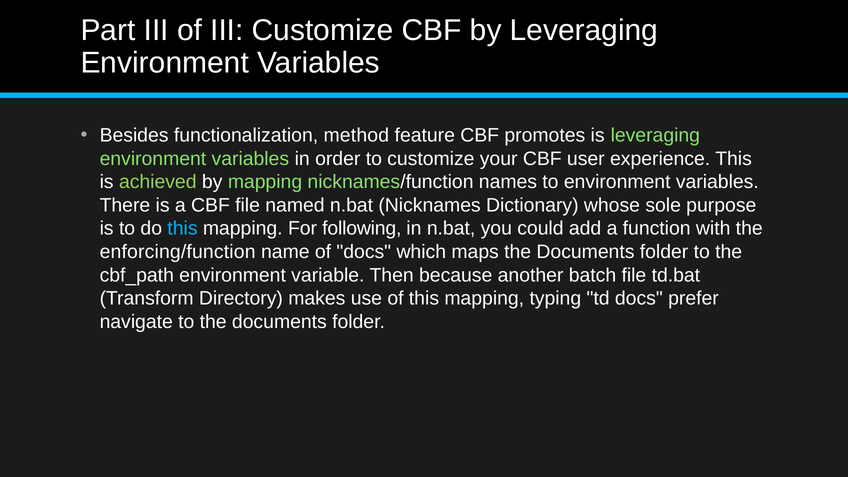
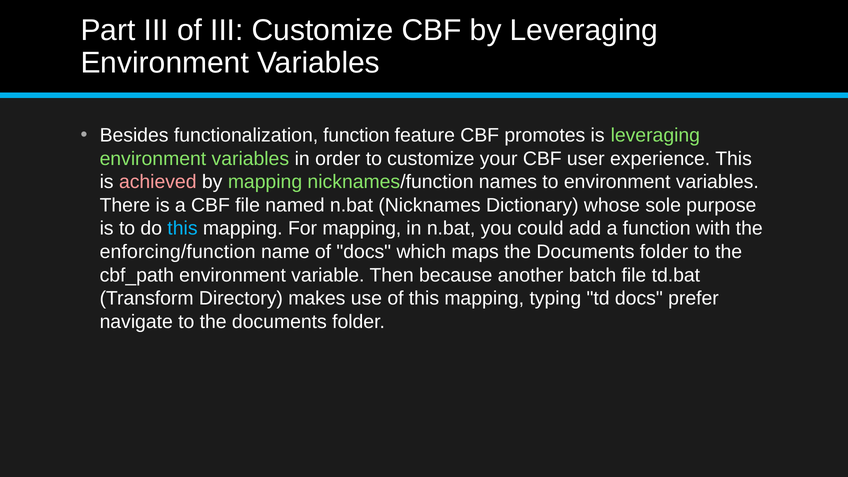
functionalization method: method -> function (356, 135)
achieved colour: light green -> pink (158, 182)
For following: following -> mapping (362, 229)
